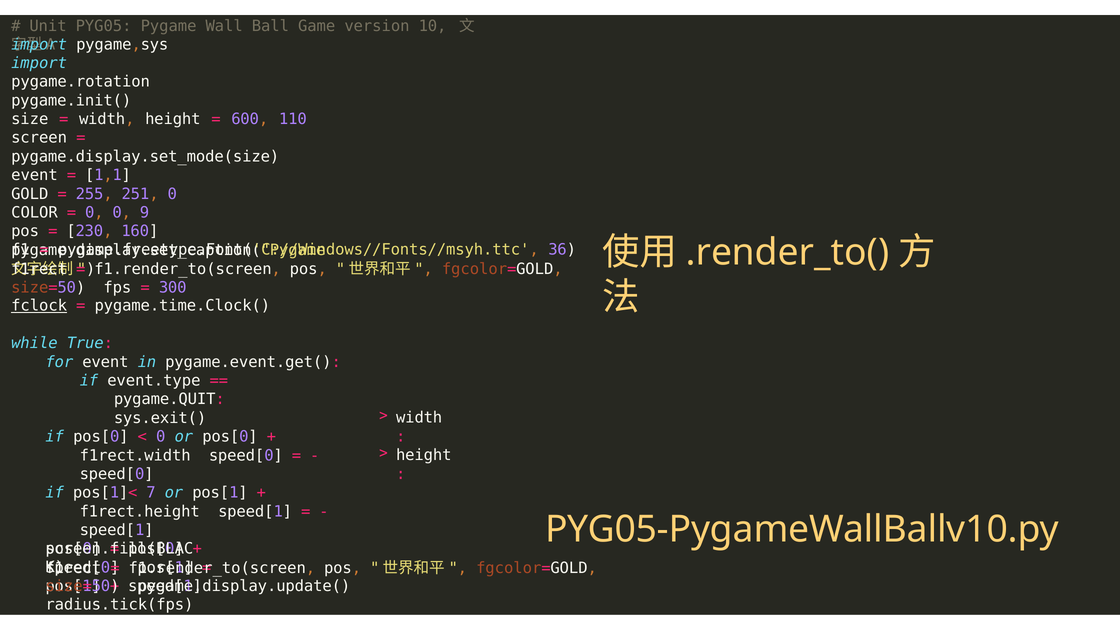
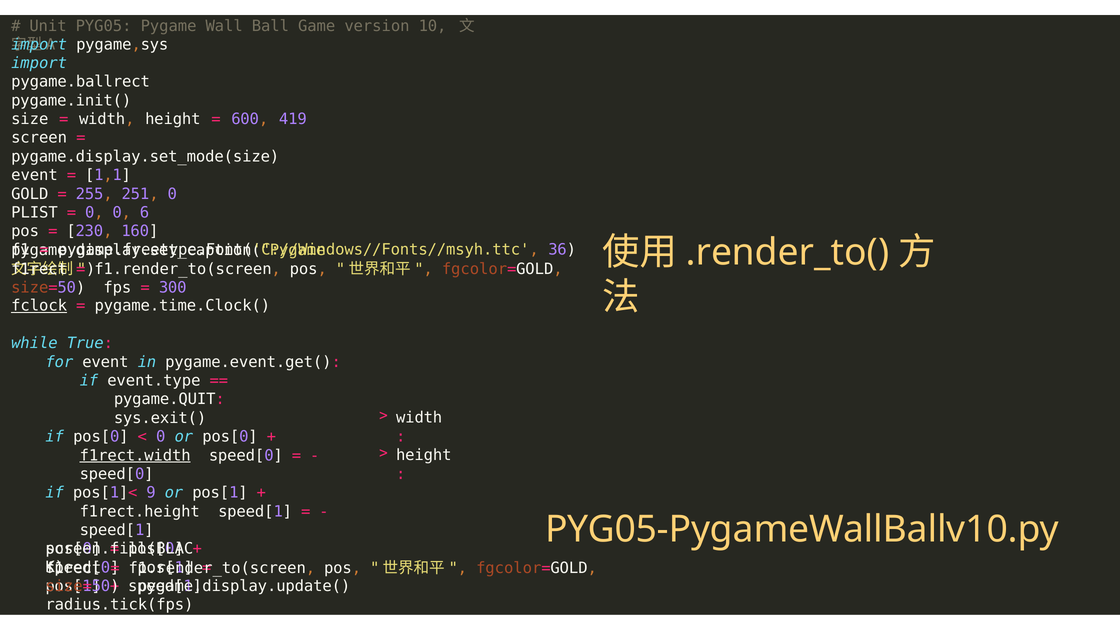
pygame.rotation: pygame.rotation -> pygame.ballrect (81, 82)
110: 110 -> 419 (293, 119)
COLOR: COLOR -> PLIST (34, 213)
9: 9 -> 6 (145, 213)
f1rect.width underline: none -> present (135, 455)
7: 7 -> 9 (151, 493)
